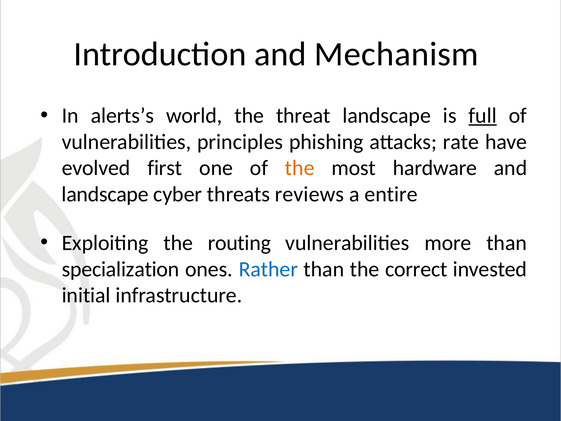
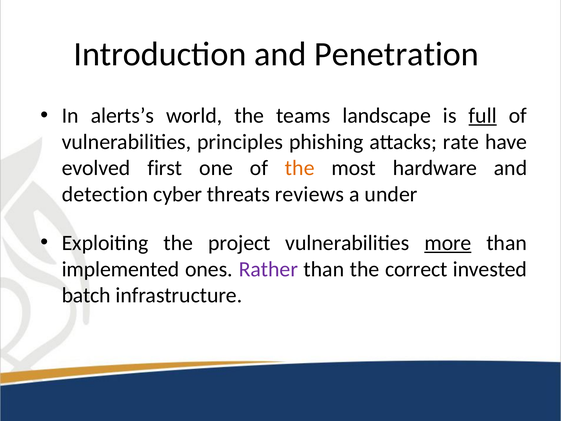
Mechanism: Mechanism -> Penetration (397, 54)
threat: threat -> teams (303, 116)
landscape: landscape -> detection (105, 194)
entire: entire -> under (391, 194)
routing: routing -> project (239, 243)
more underline: none -> present (448, 243)
specialization: specialization -> implemented (121, 269)
Rather colour: blue -> purple (268, 269)
initial: initial -> batch (86, 295)
